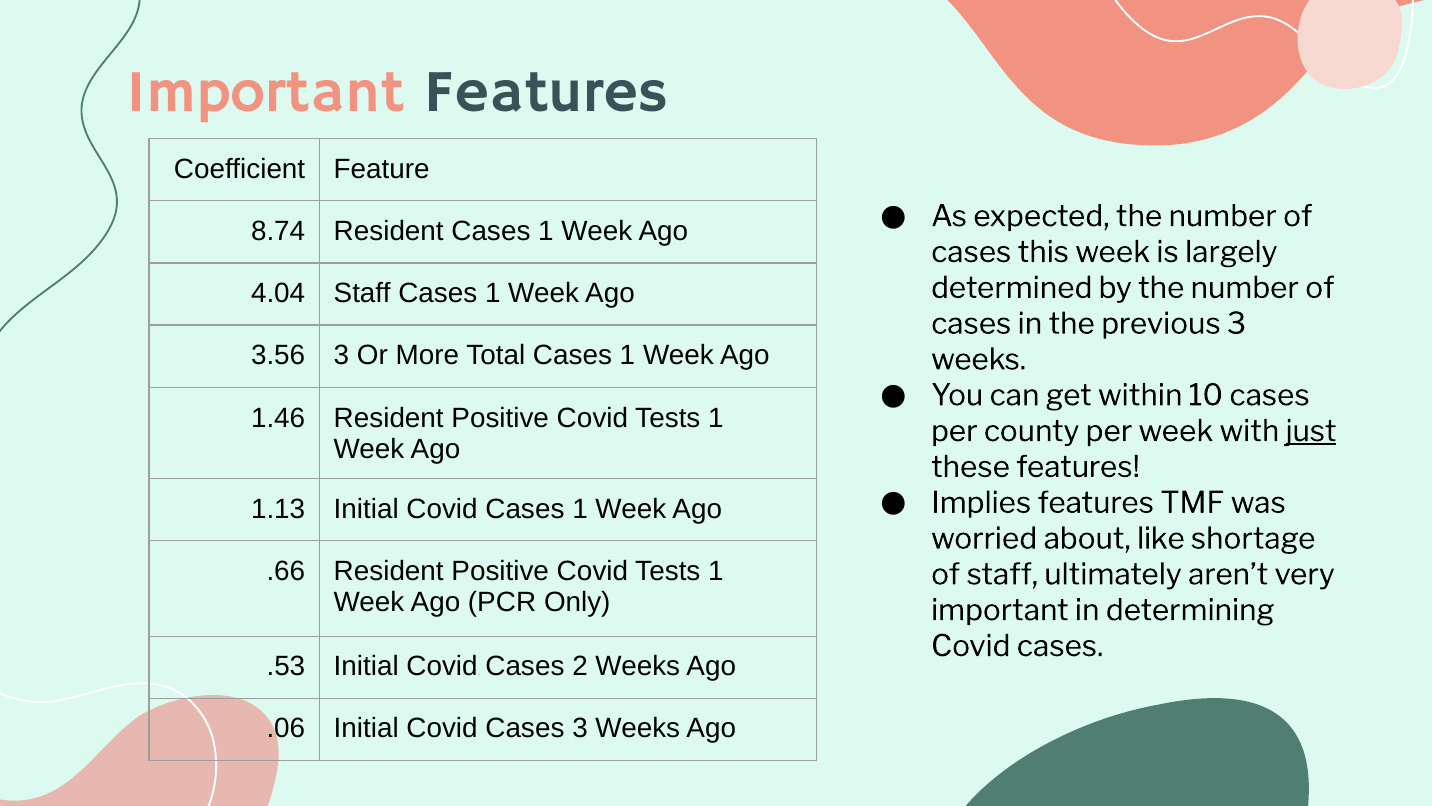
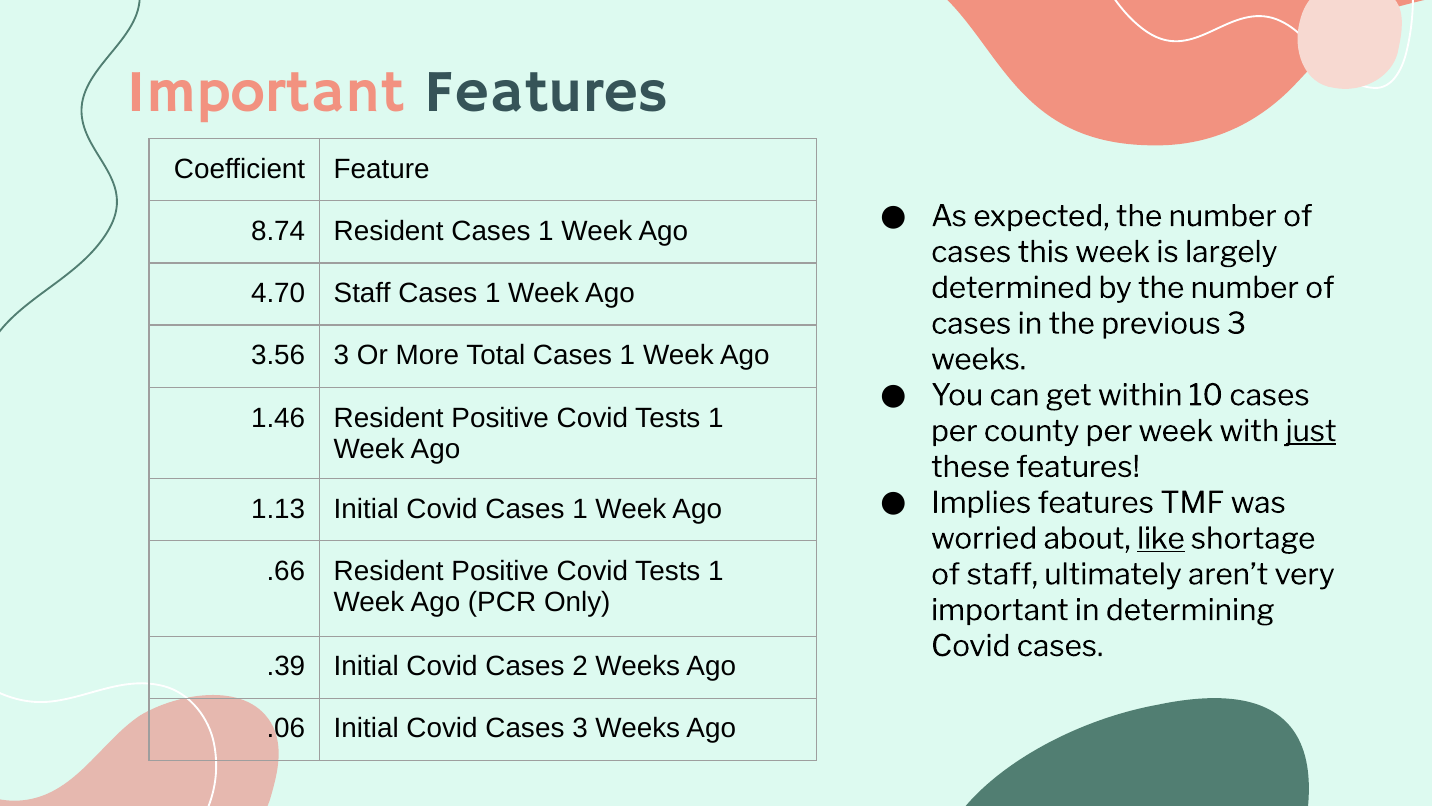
4.04: 4.04 -> 4.70 (278, 293)
like underline: none -> present (1161, 538)
.53: .53 -> .39 (286, 666)
